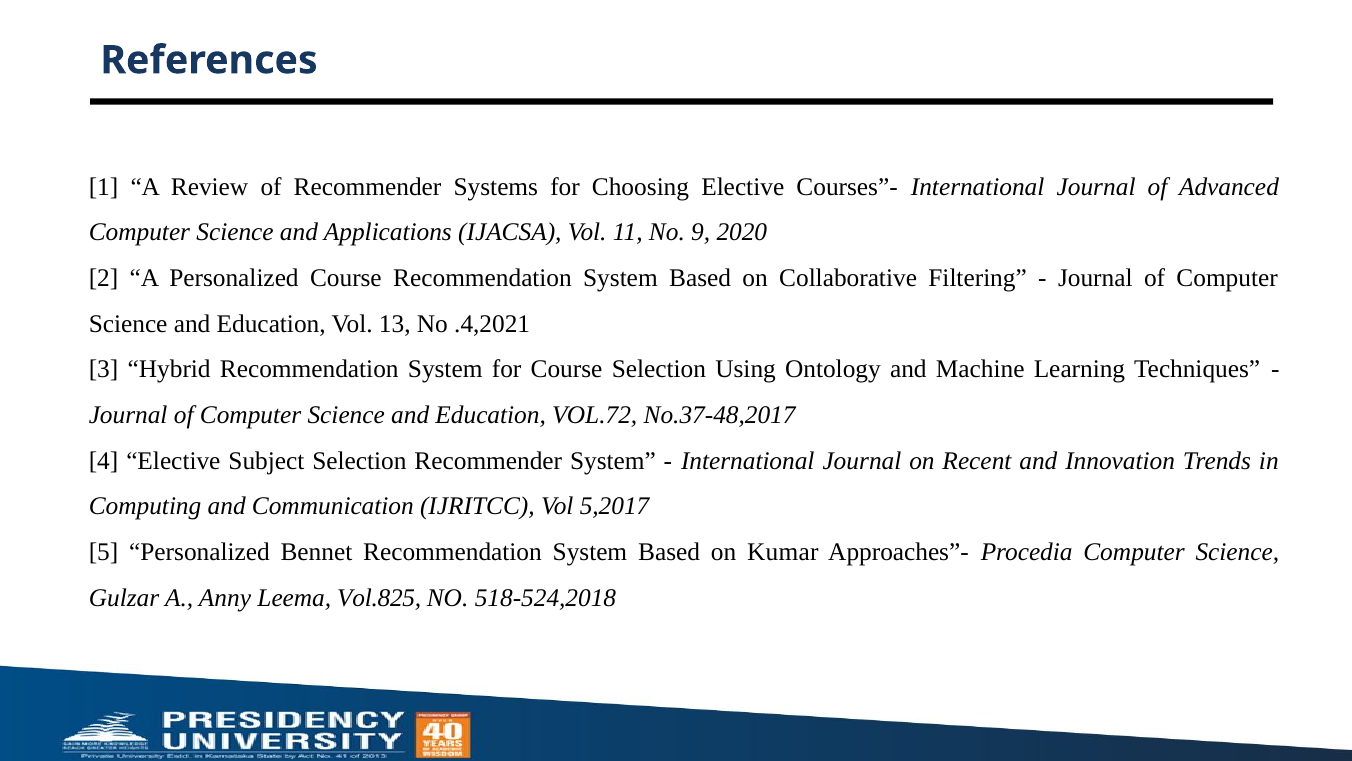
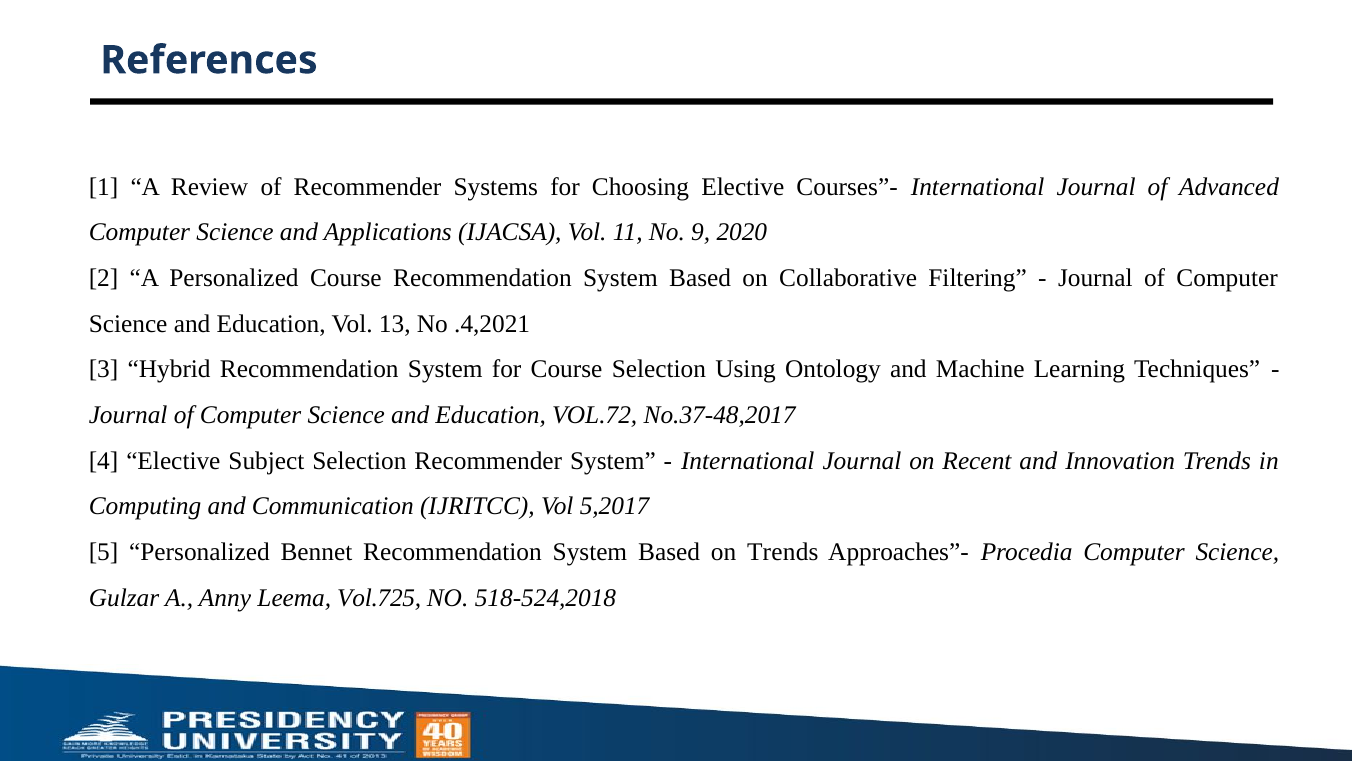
on Kumar: Kumar -> Trends (783, 552)
Vol.825: Vol.825 -> Vol.725 (379, 597)
